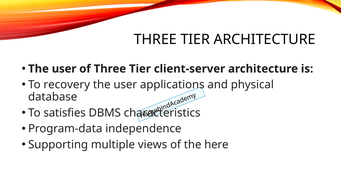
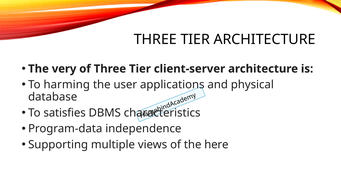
user: user -> very (64, 69)
recovery: recovery -> harming (67, 85)
